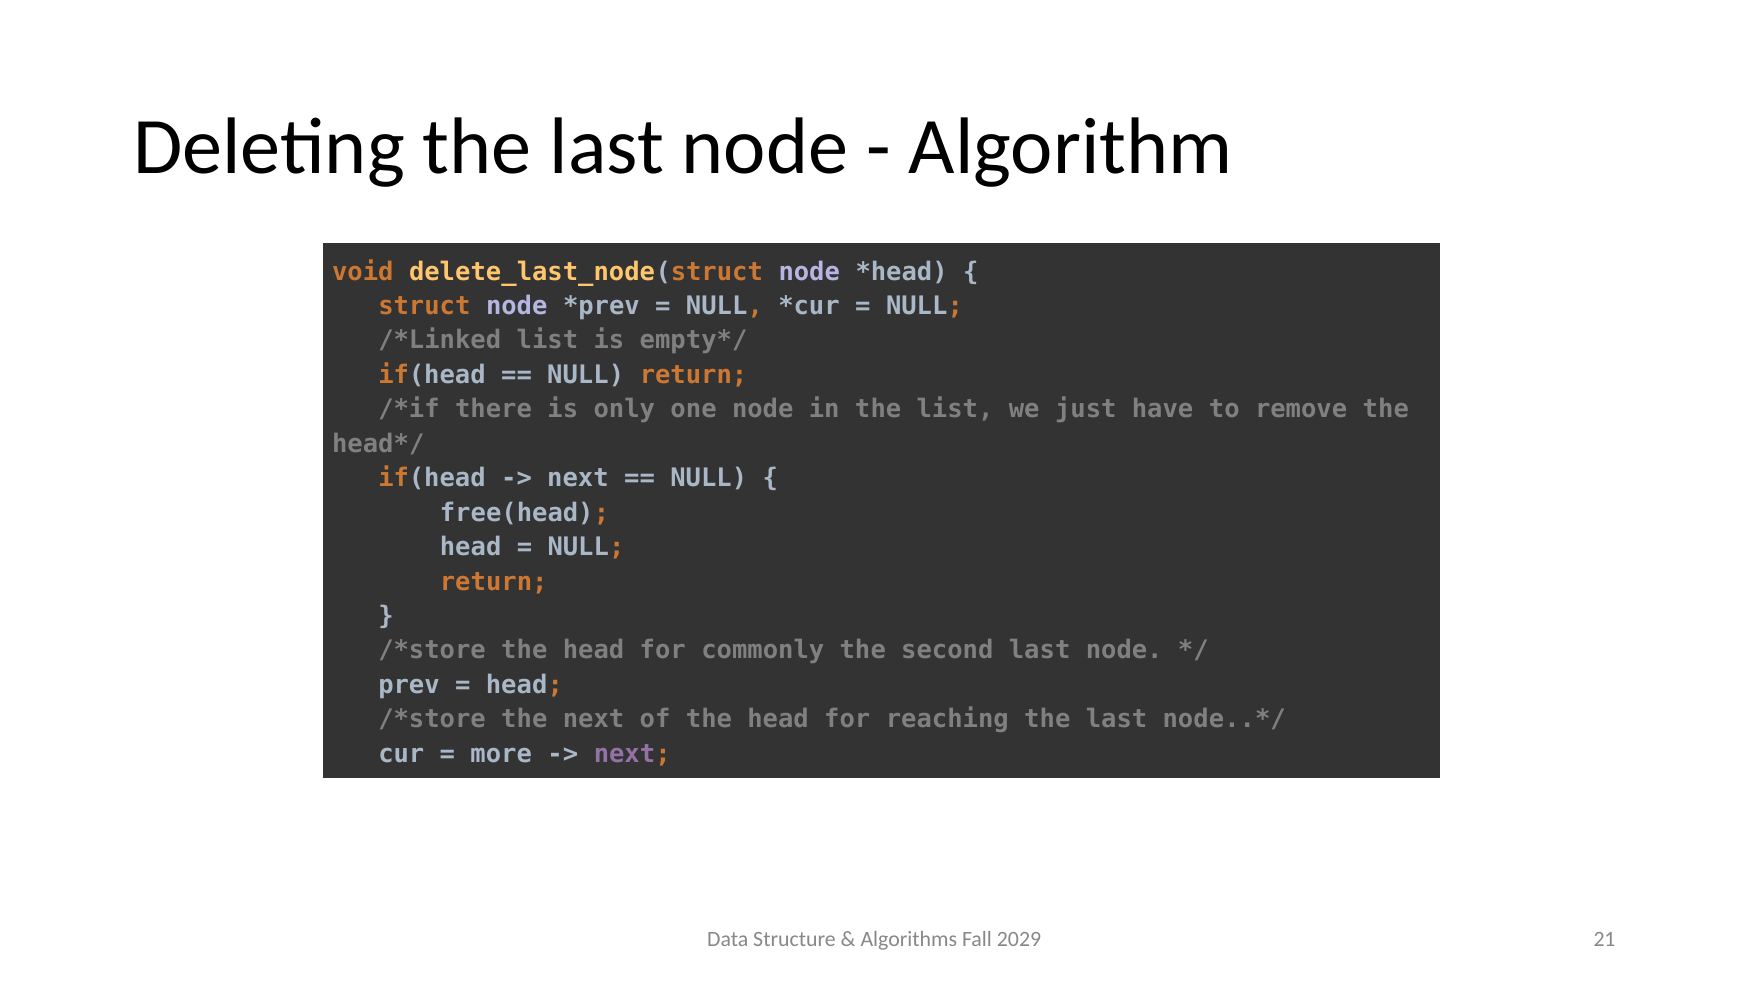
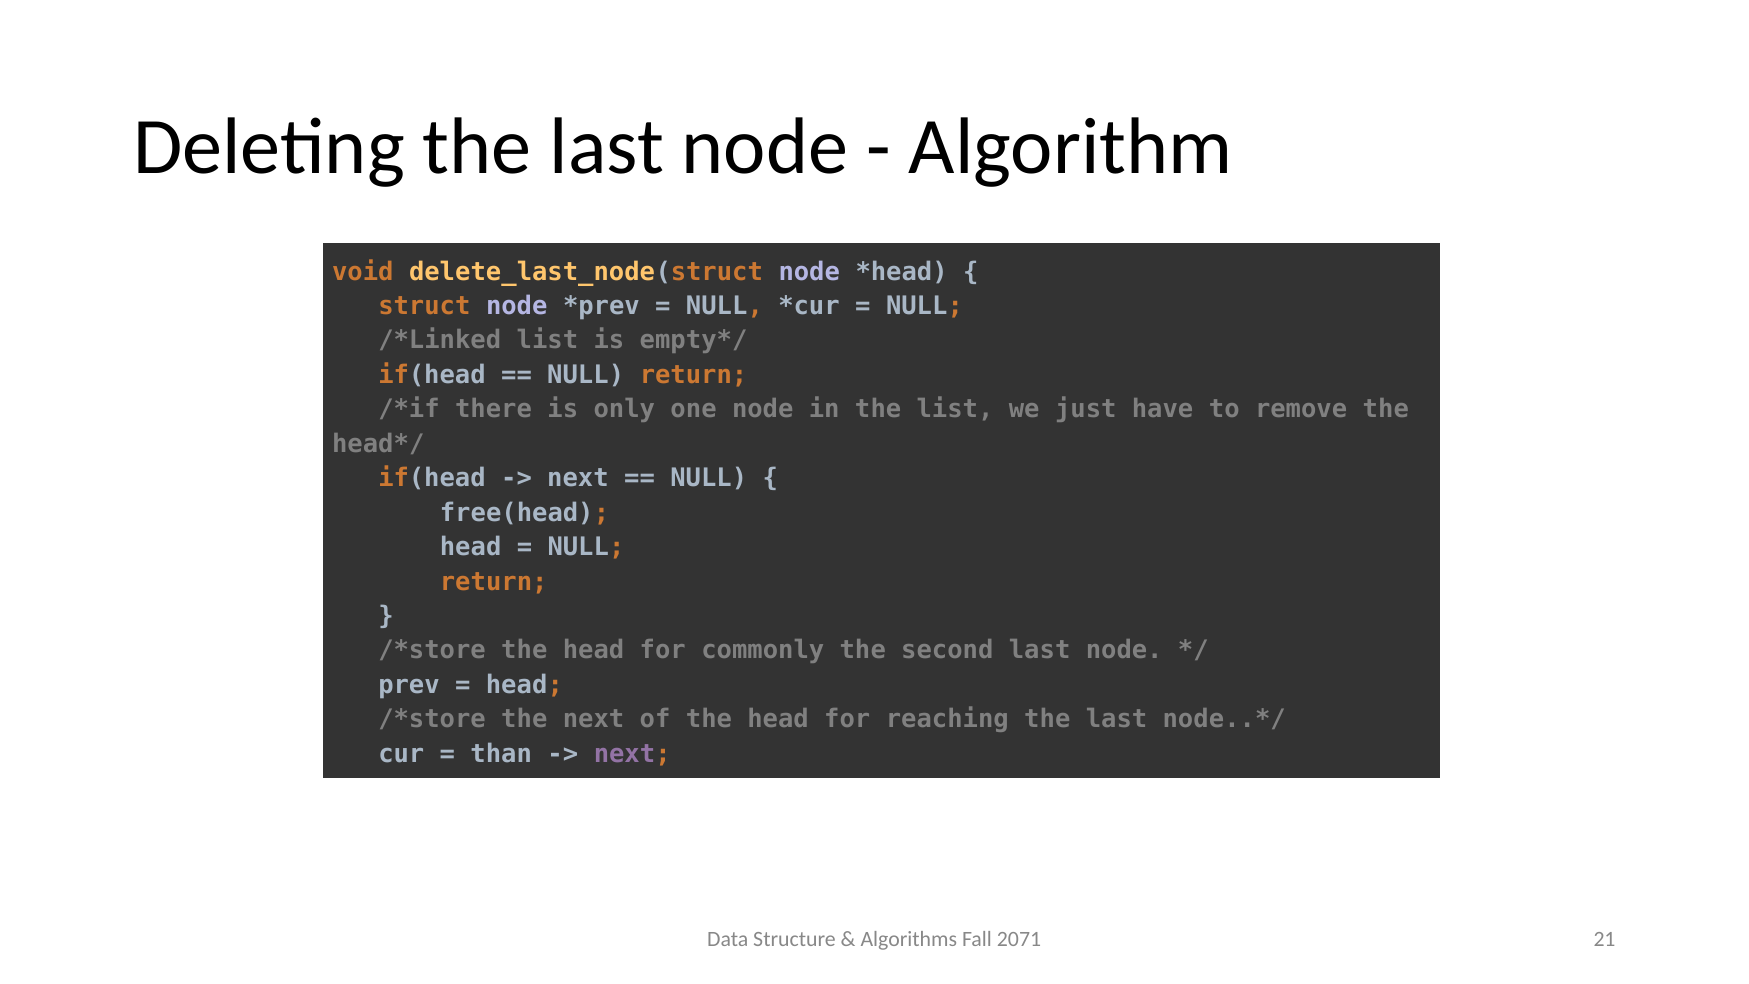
more: more -> than (501, 754)
2029: 2029 -> 2071 (1019, 940)
